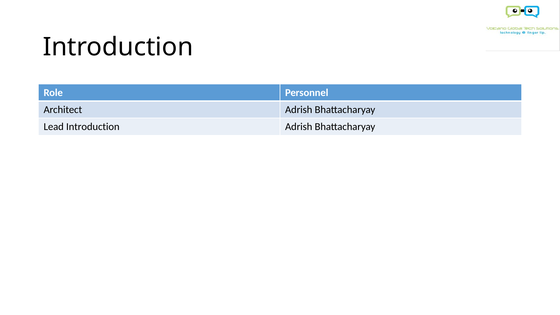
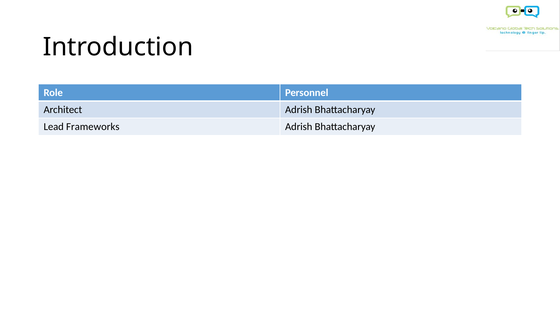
Lead Introduction: Introduction -> Frameworks (93, 127)
